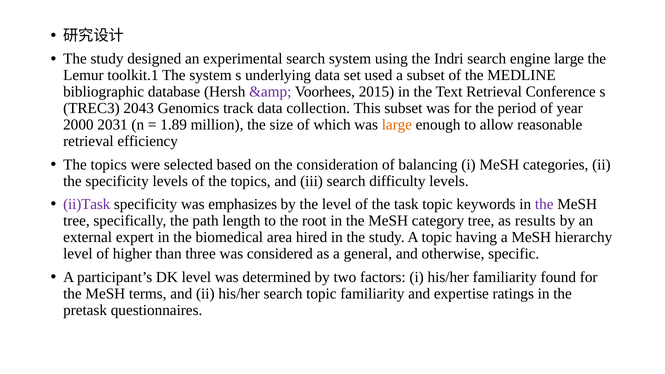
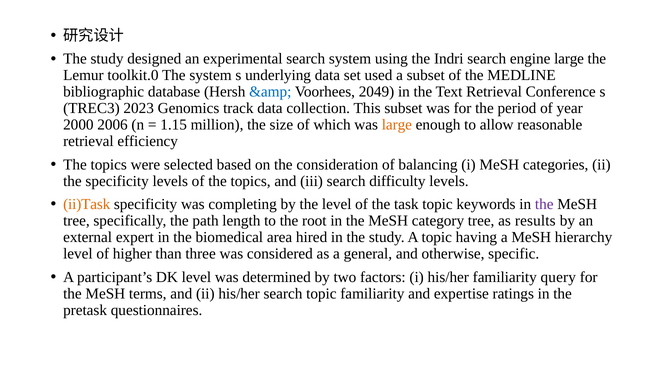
toolkit.1: toolkit.1 -> toolkit.0 (133, 75)
&amp colour: purple -> blue (270, 92)
2015: 2015 -> 2049 (376, 92)
2043: 2043 -> 2023 (139, 108)
2031: 2031 -> 2006 (113, 125)
1.89: 1.89 -> 1.15 (174, 125)
ii)Task colour: purple -> orange (87, 204)
emphasizes: emphasizes -> completing (243, 204)
found: found -> query (558, 277)
